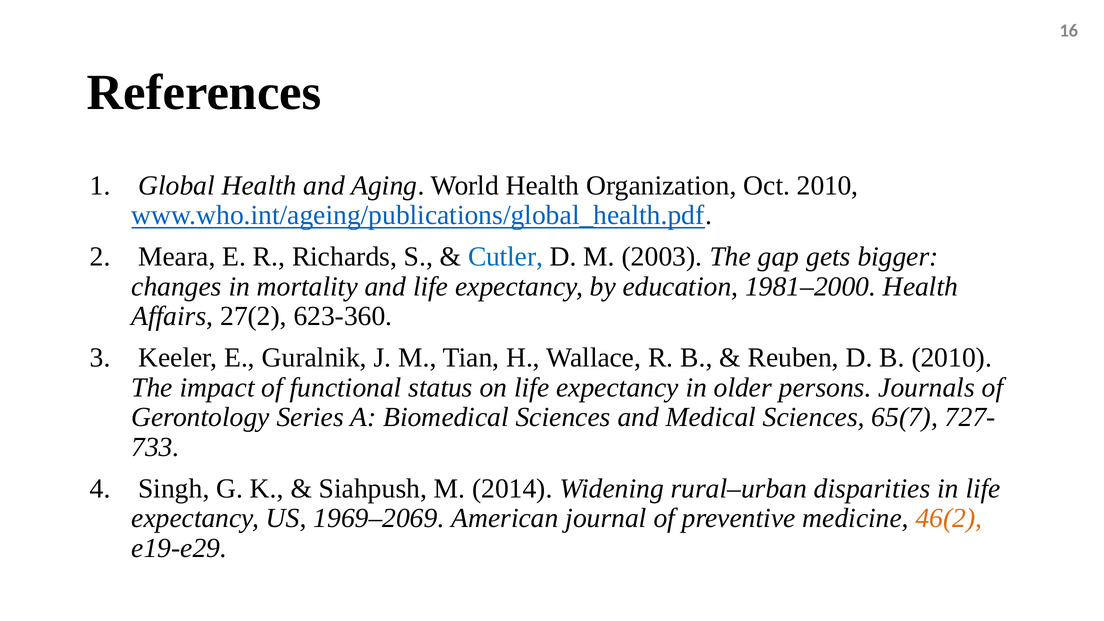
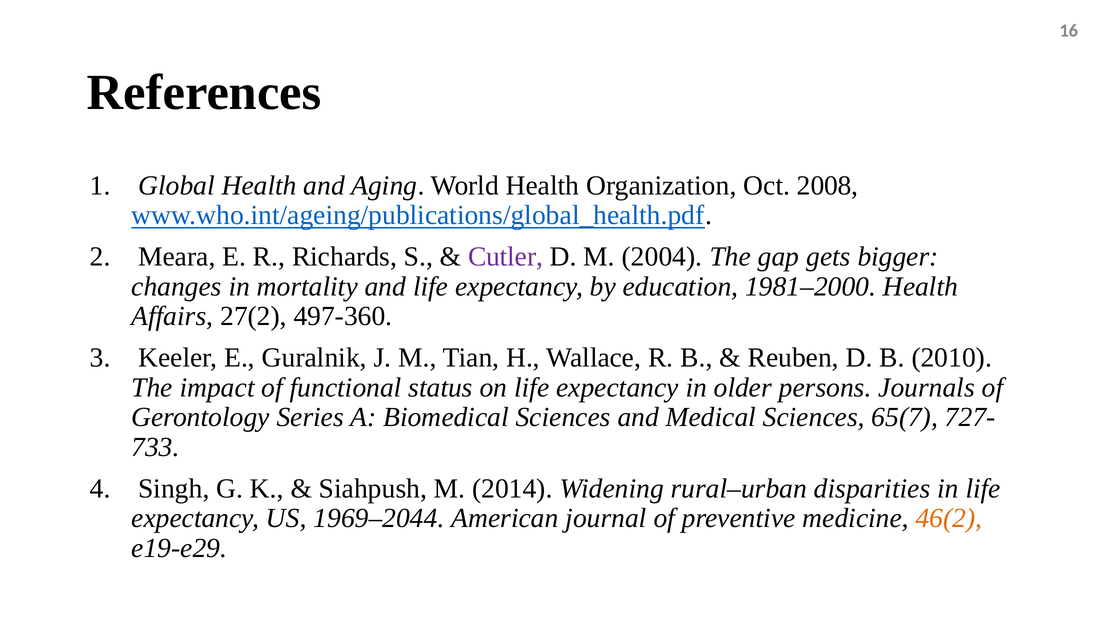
Oct 2010: 2010 -> 2008 (828, 186)
Cutler colour: blue -> purple (506, 257)
2003: 2003 -> 2004 (662, 257)
623-360: 623-360 -> 497-360 (343, 316)
1969–2069: 1969–2069 -> 1969–2044 (379, 518)
